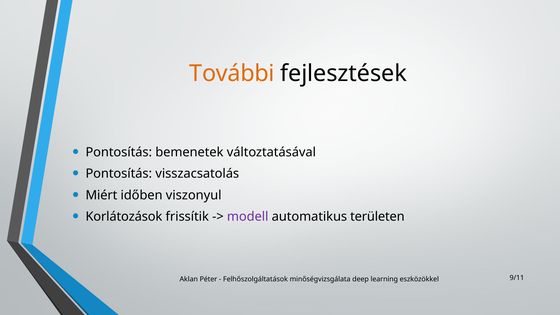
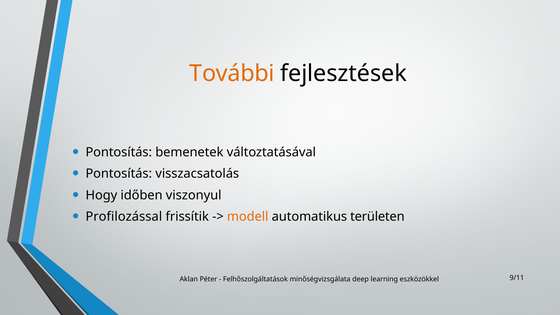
Miért: Miért -> Hogy (101, 195)
Korlátozások: Korlátozások -> Profilozással (124, 217)
modell colour: purple -> orange (248, 217)
